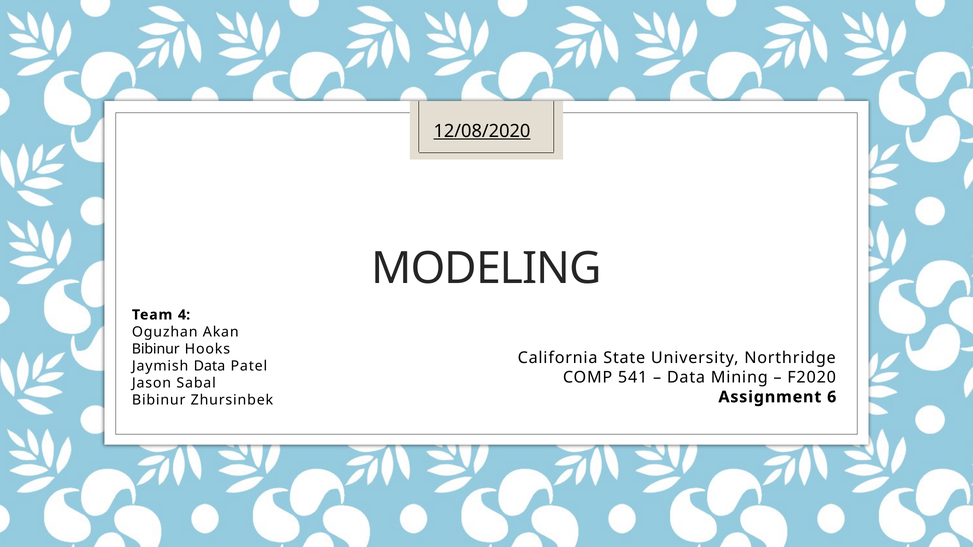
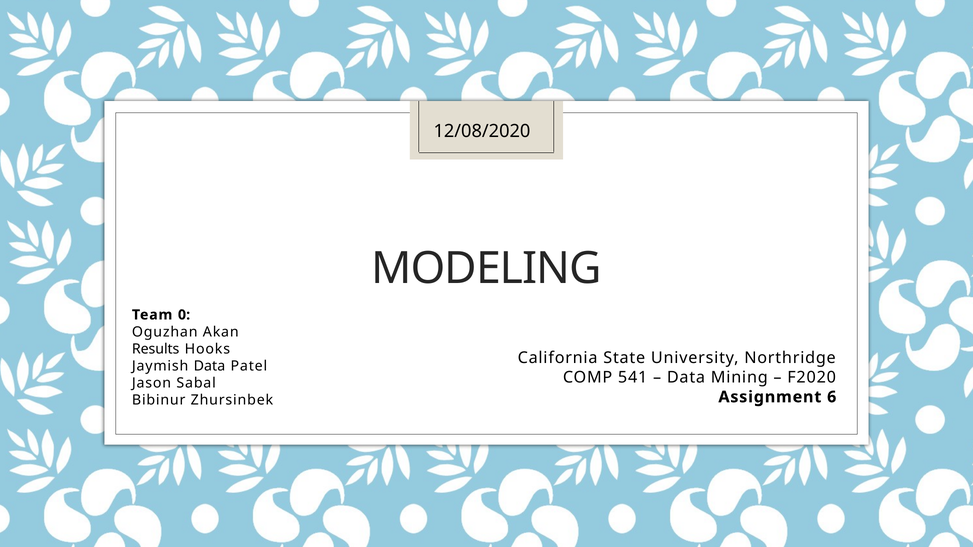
12/08/2020 underline: present -> none (482, 131)
4: 4 -> 0 (184, 315)
Bibinur: Bibinur -> Results (156, 349)
